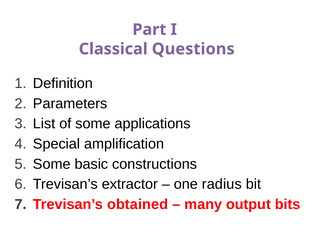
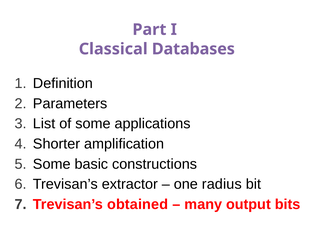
Questions: Questions -> Databases (193, 49)
Special: Special -> Shorter (57, 144)
